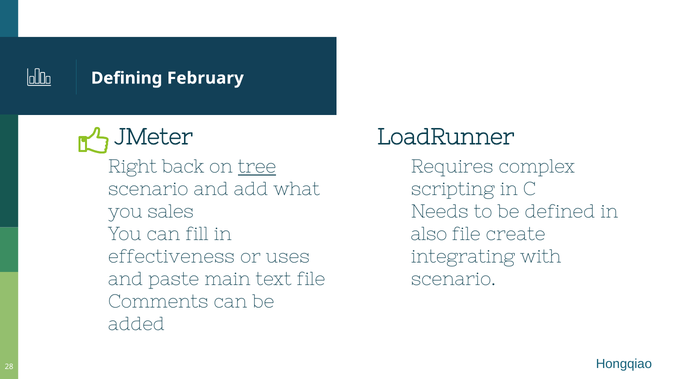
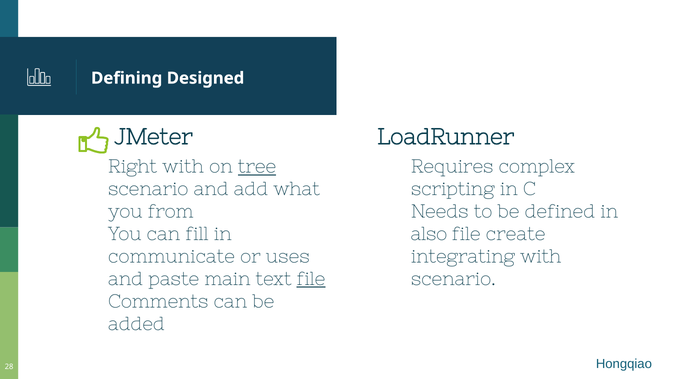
February: February -> Designed (205, 78)
back: back -> with (183, 167)
sales: sales -> from (171, 211)
effectiveness: effectiveness -> communicate (171, 256)
file underline: none -> present (311, 279)
